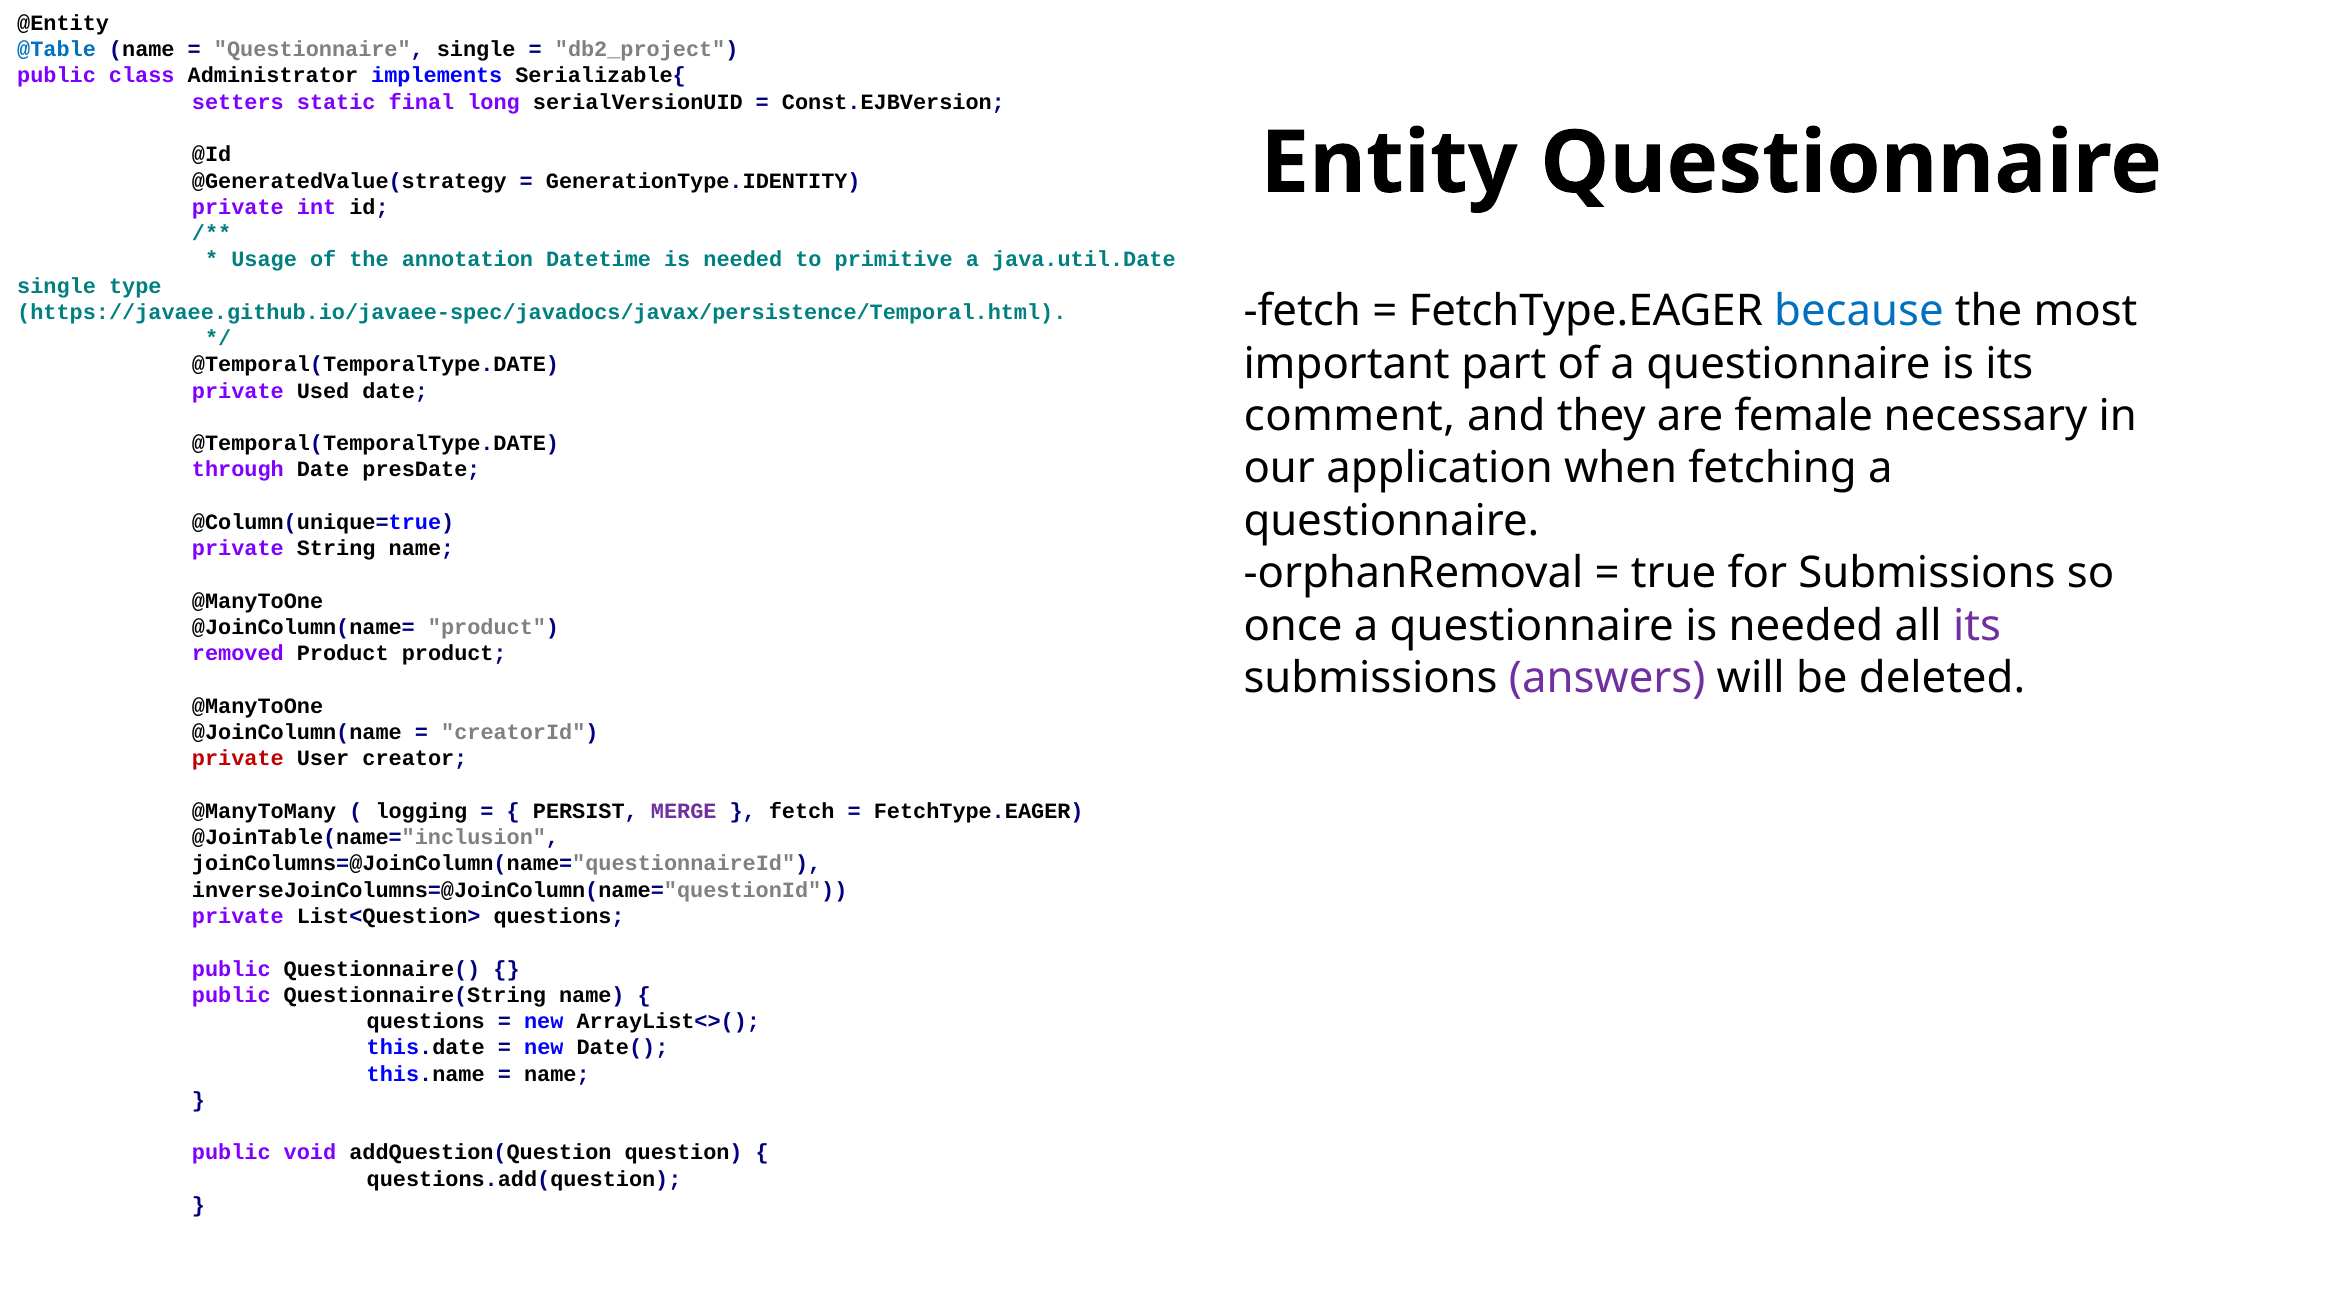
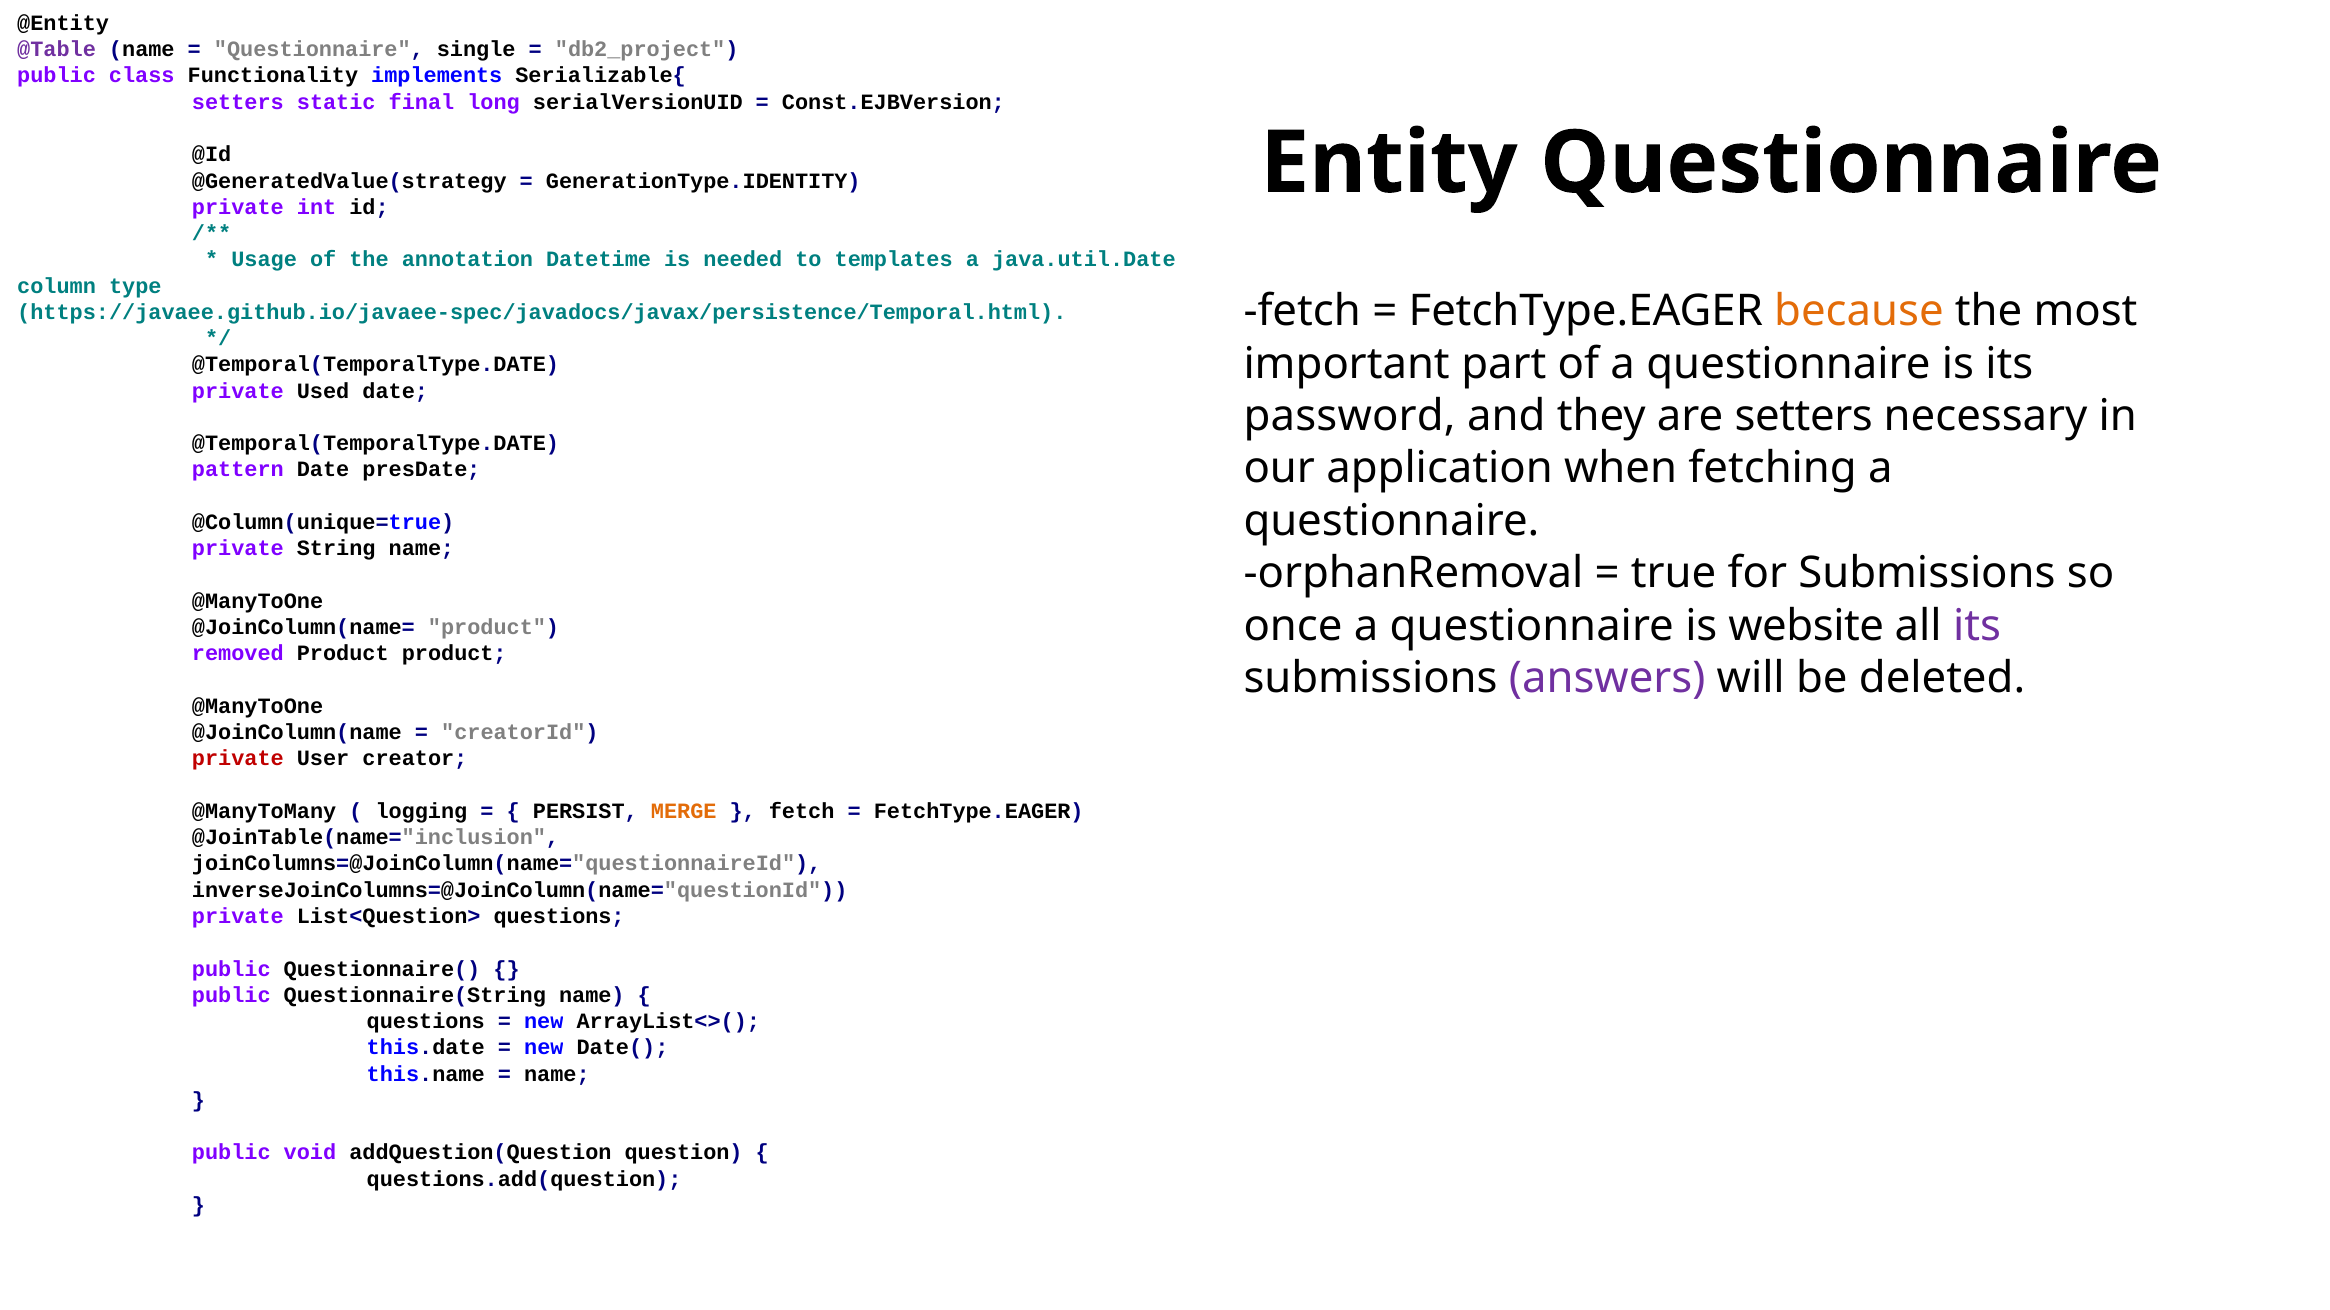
@Table colour: blue -> purple (57, 49)
Administrator: Administrator -> Functionality (273, 76)
primitive: primitive -> templates (894, 260)
single: single -> column (57, 286)
because colour: blue -> orange (1859, 311)
comment: comment -> password (1350, 416)
are female: female -> setters (1804, 416)
through: through -> pattern (238, 470)
questionnaire is needed: needed -> website (1806, 626)
MERGE colour: purple -> orange (684, 812)
